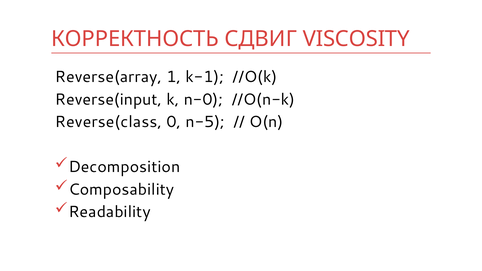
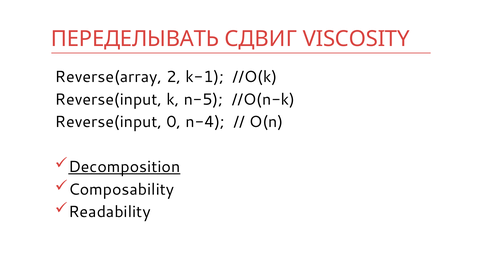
КОРРЕКТНОСТЬ: КОРРЕКТНОСТЬ -> ПЕРЕДЕЛЫВАТЬ (135, 39)
1: 1 -> 2 (174, 77)
n-0: n-0 -> n-5 (203, 99)
Reverse(class: Reverse(class -> Reverse(input (108, 122)
n-5: n-5 -> n-4 (205, 122)
Decomposition underline: none -> present (124, 167)
